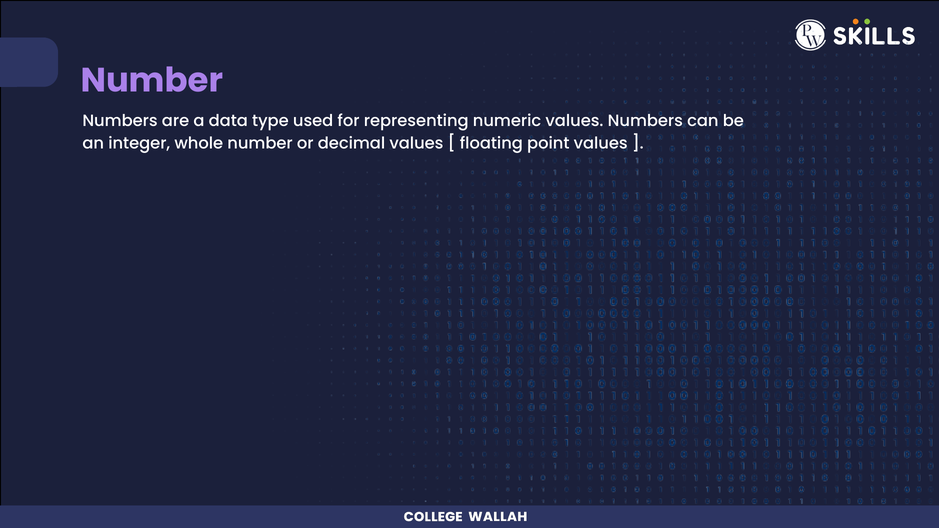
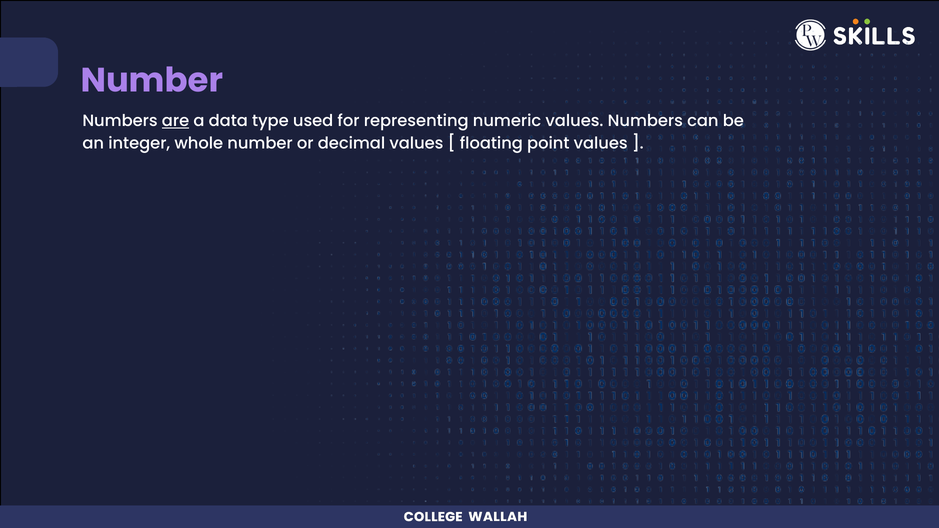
are underline: none -> present (176, 121)
